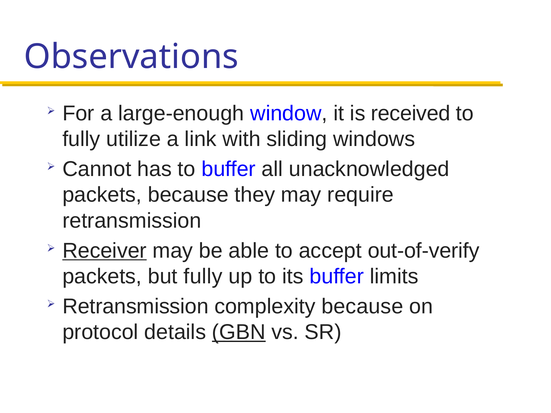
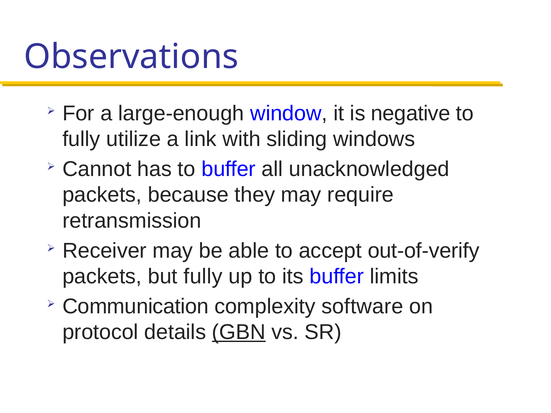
received: received -> negative (411, 114)
Receiver underline: present -> none (105, 251)
Retransmission: Retransmission -> Communication (136, 307)
complexity because: because -> software (362, 307)
